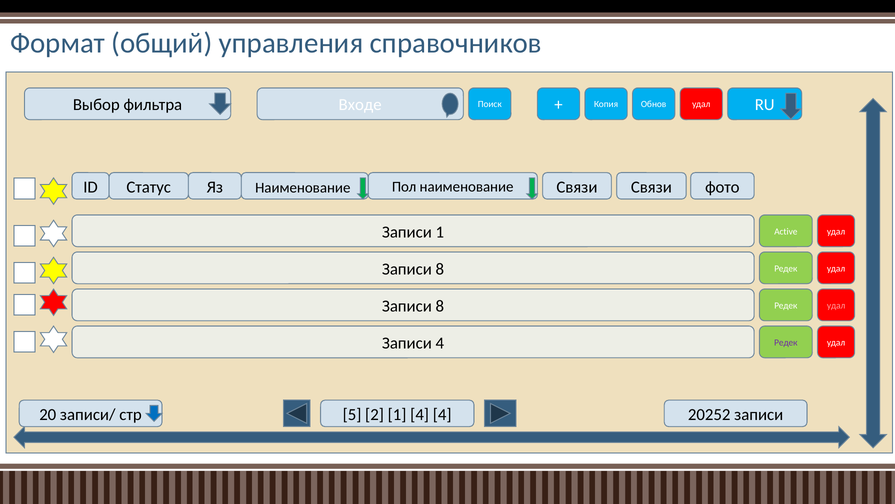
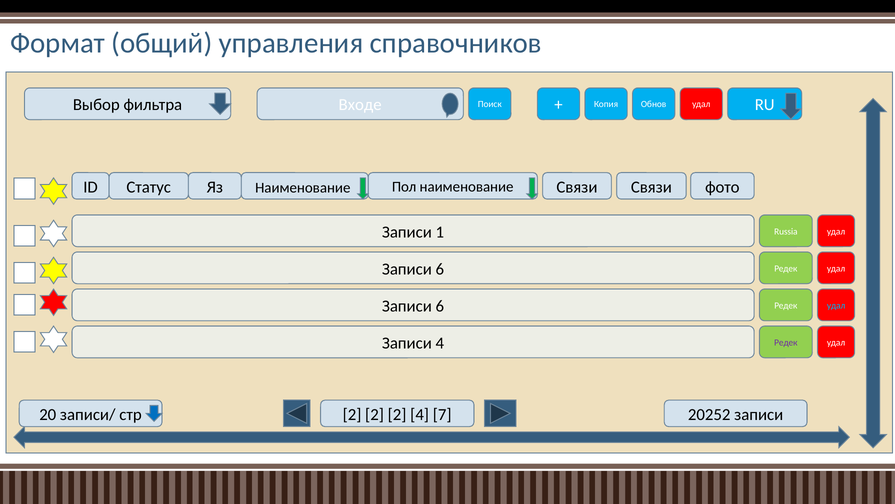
Active: Active -> Russia (786, 231)
8: 8 -> 6 (440, 269)
8: 8 -> 6 (440, 306)
удал colour: pink -> light blue (836, 305)
стр 5: 5 -> 2 (352, 414)
1: 1 -> 2 (397, 414)
4 4: 4 -> 7 (442, 414)
